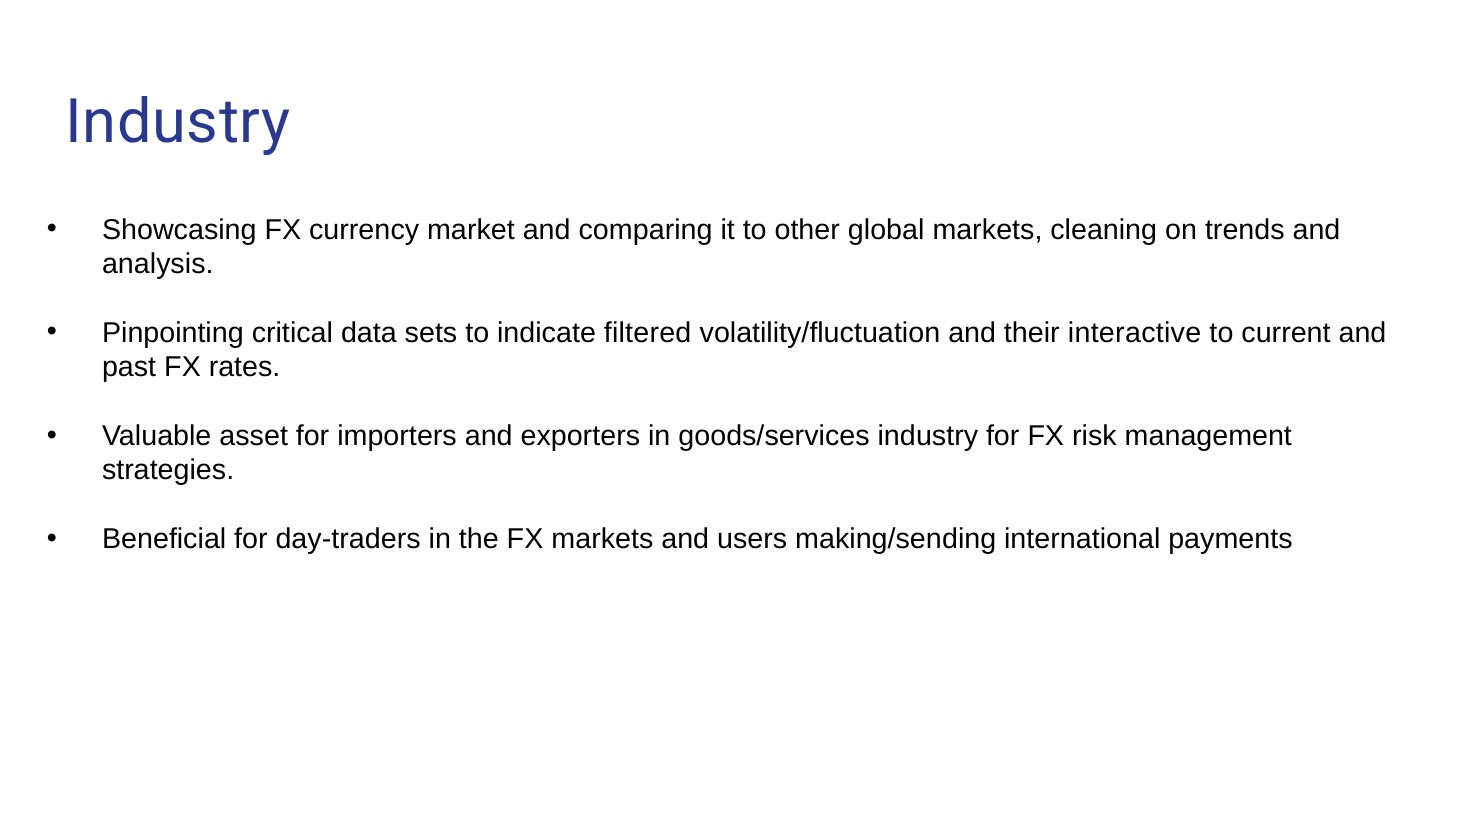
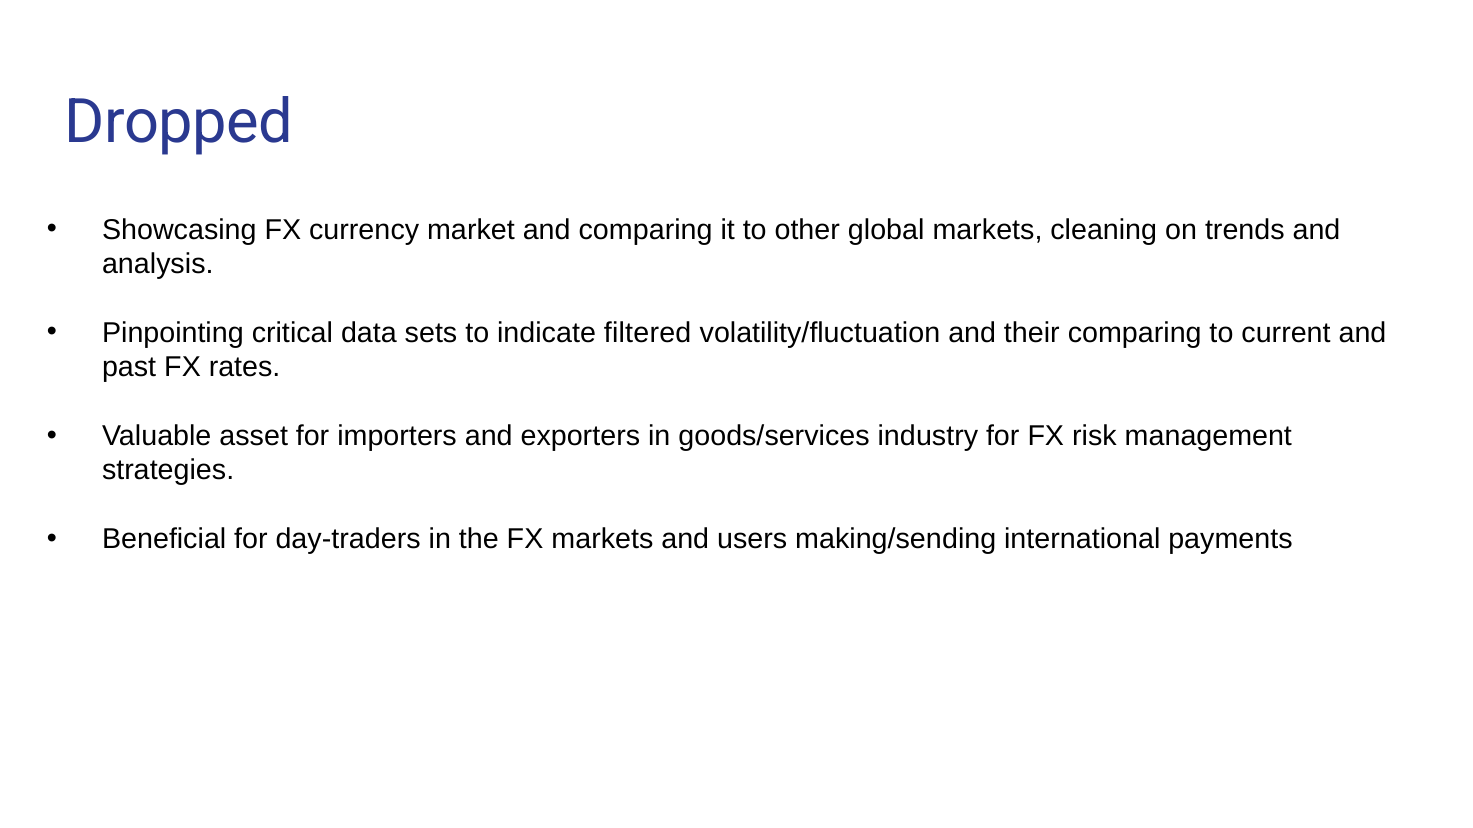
Industry: Industry -> Dropped (179, 122)
their interactive: interactive -> comparing (1135, 333)
